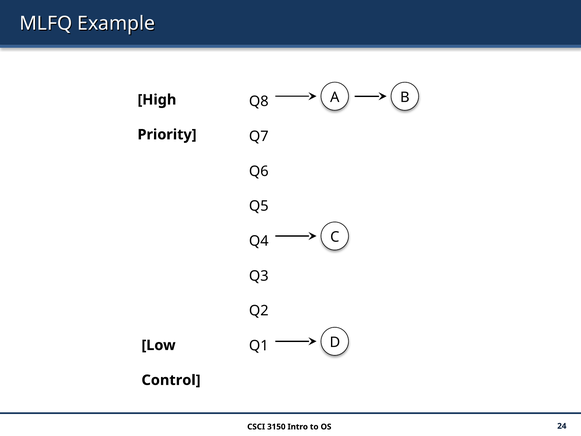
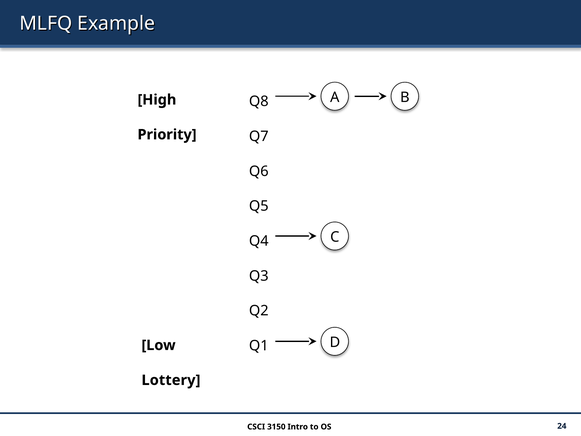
Control: Control -> Lottery (171, 380)
